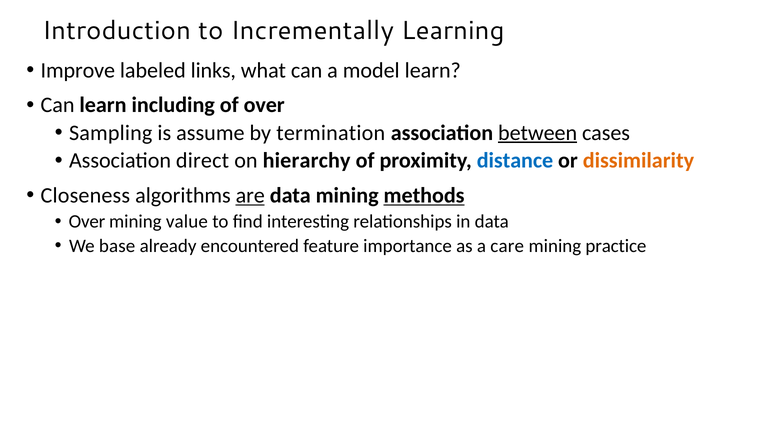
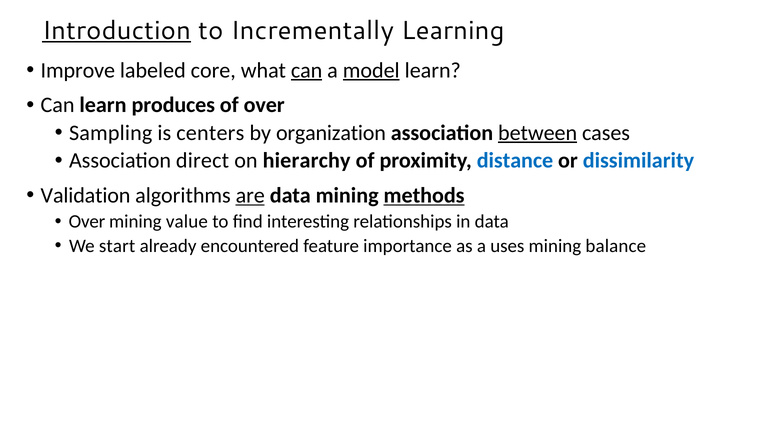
Introduction underline: none -> present (117, 31)
links: links -> core (213, 70)
can underline: none -> present (307, 70)
model underline: none -> present (371, 70)
including: including -> produces (173, 105)
assume: assume -> centers (210, 133)
termination: termination -> organization (331, 133)
dissimilarity colour: orange -> blue (638, 161)
Closeness: Closeness -> Validation (86, 196)
base: base -> start (117, 246)
care: care -> uses (507, 246)
practice: practice -> balance (616, 246)
